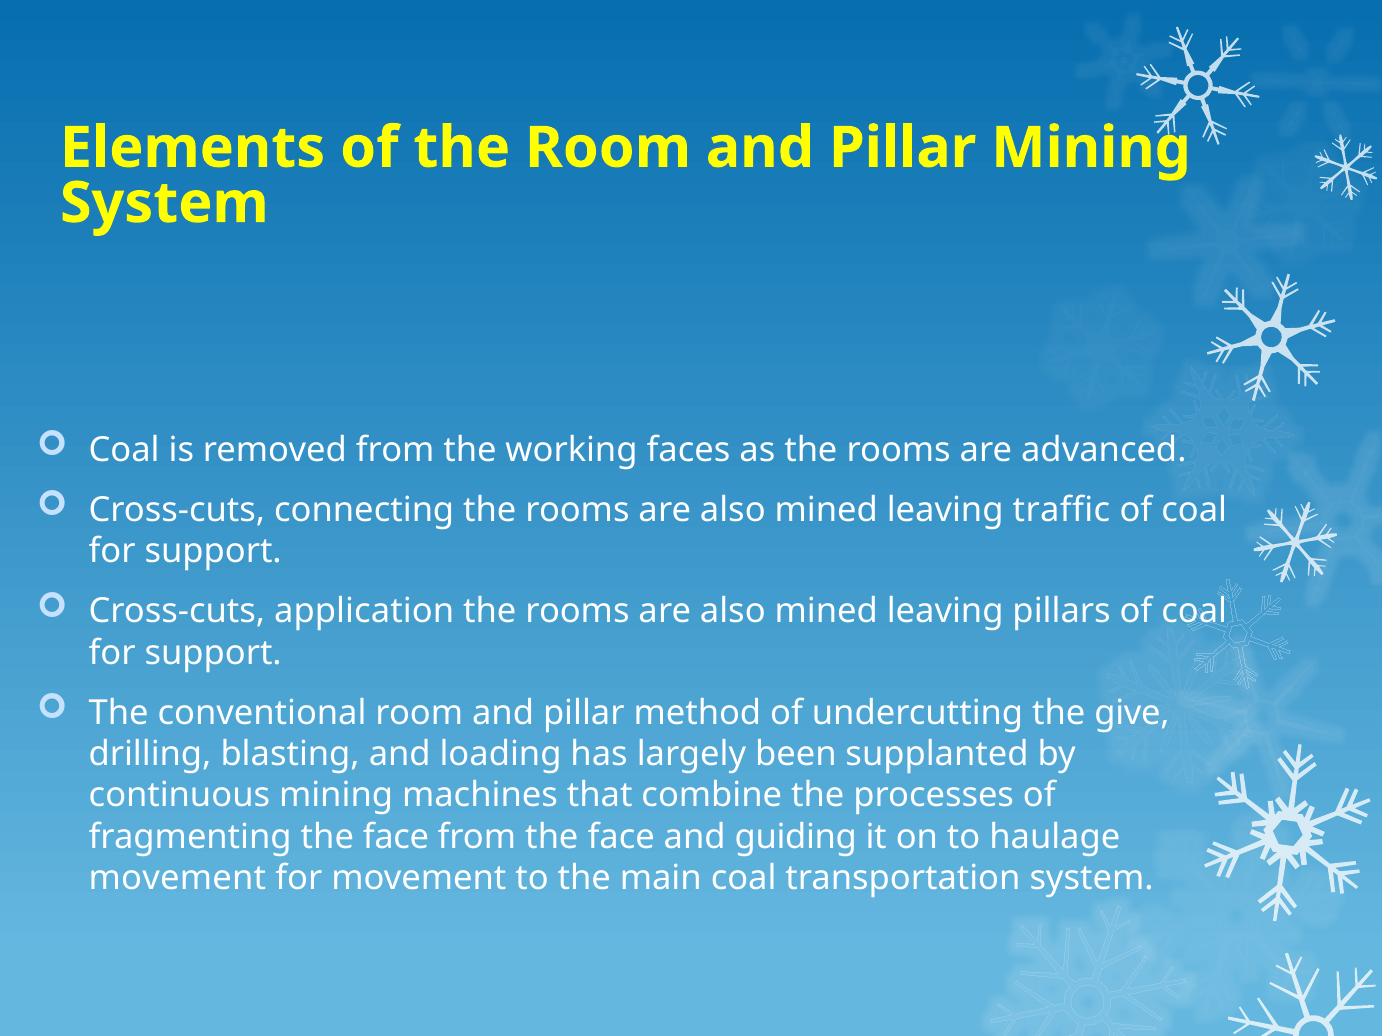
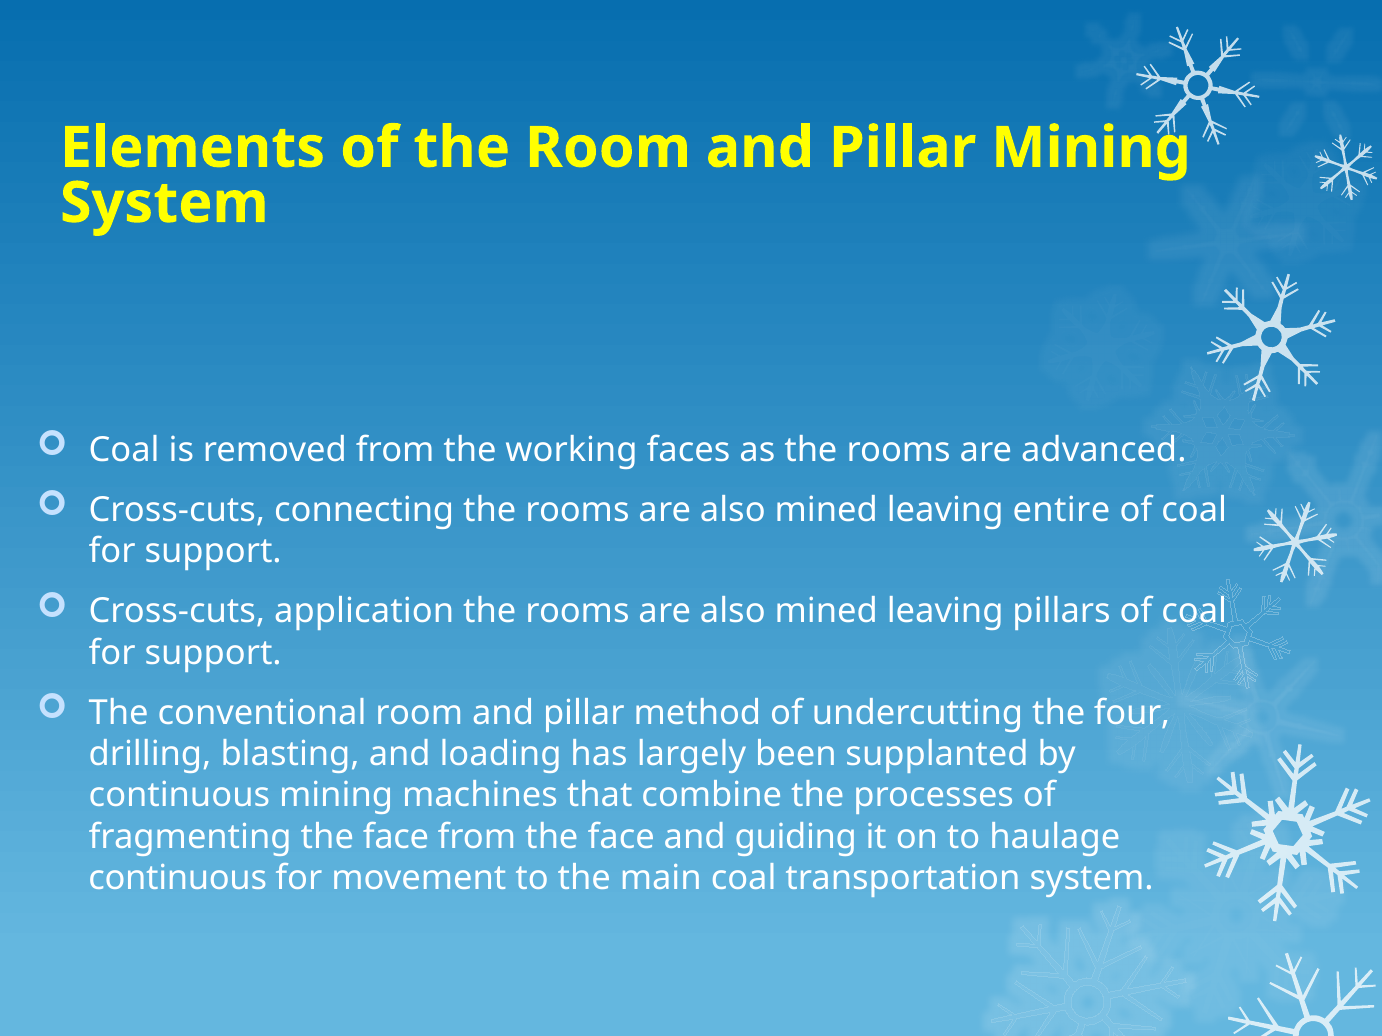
traffic: traffic -> entire (1061, 510)
give: give -> four (1132, 713)
movement: movement -> continuous (178, 879)
